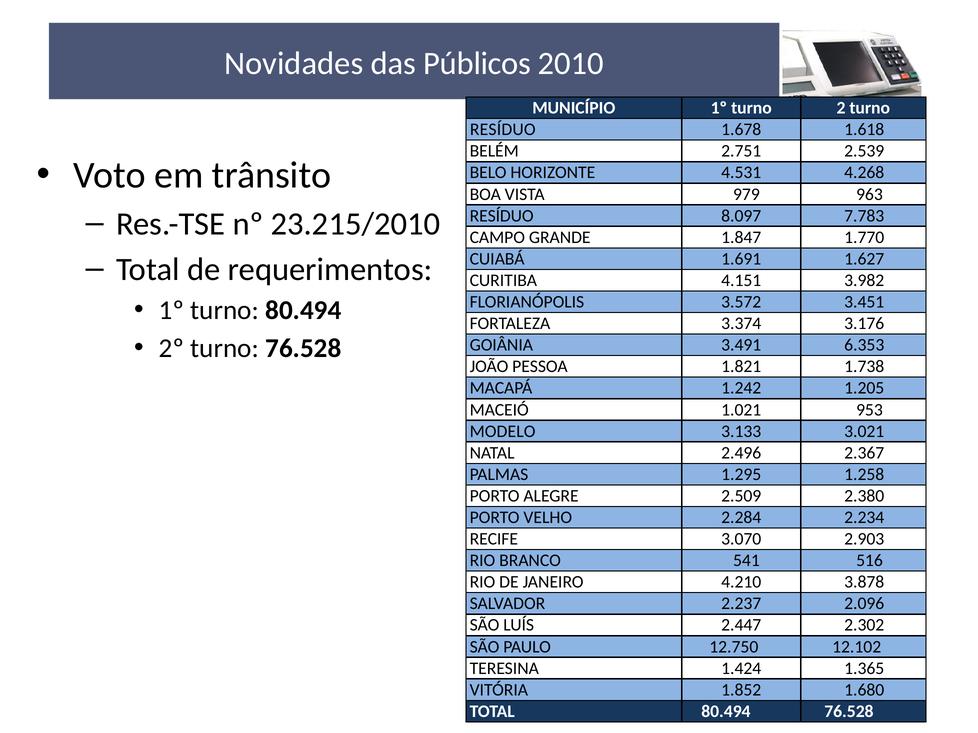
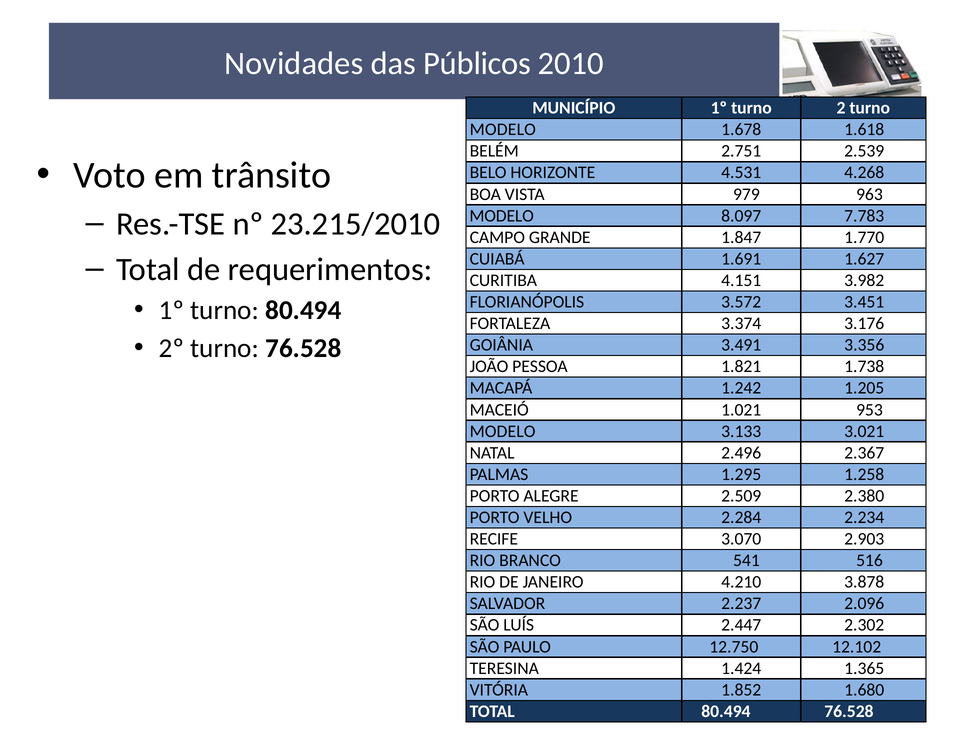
RESÍDUO: RESÍDUO -> MODELO (503, 130)
RESÍDUO: RESÍDUO -> MODELO (502, 216)
6.353: 6.353 -> 3.356 (864, 345)
